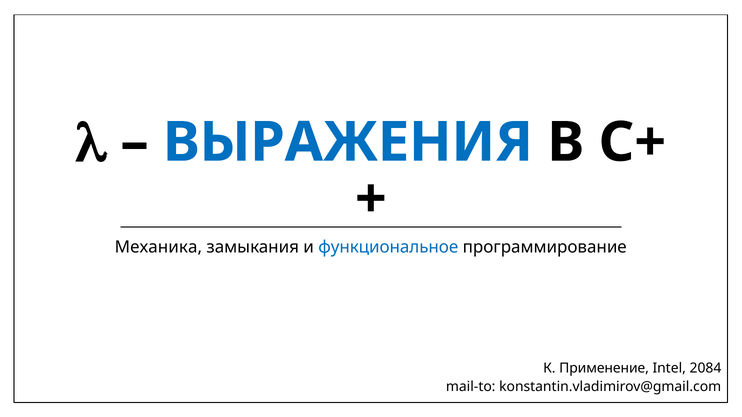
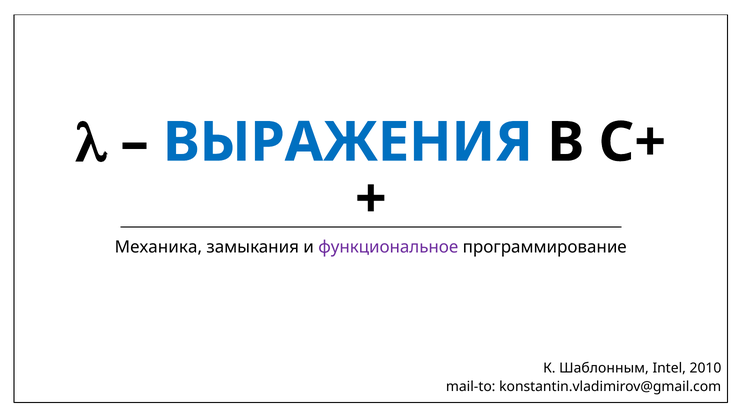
функциональное colour: blue -> purple (388, 247)
Применение: Применение -> Шаблонным (604, 369)
2084: 2084 -> 2010 (705, 369)
